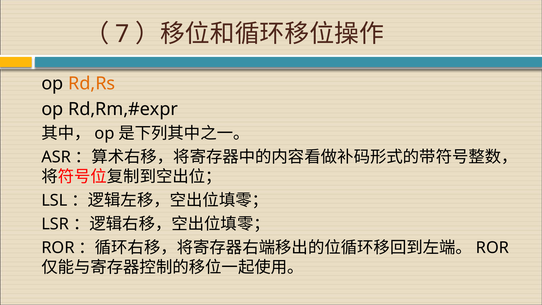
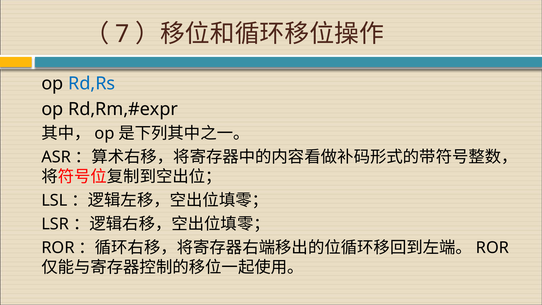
Rd,Rs colour: orange -> blue (92, 83)
